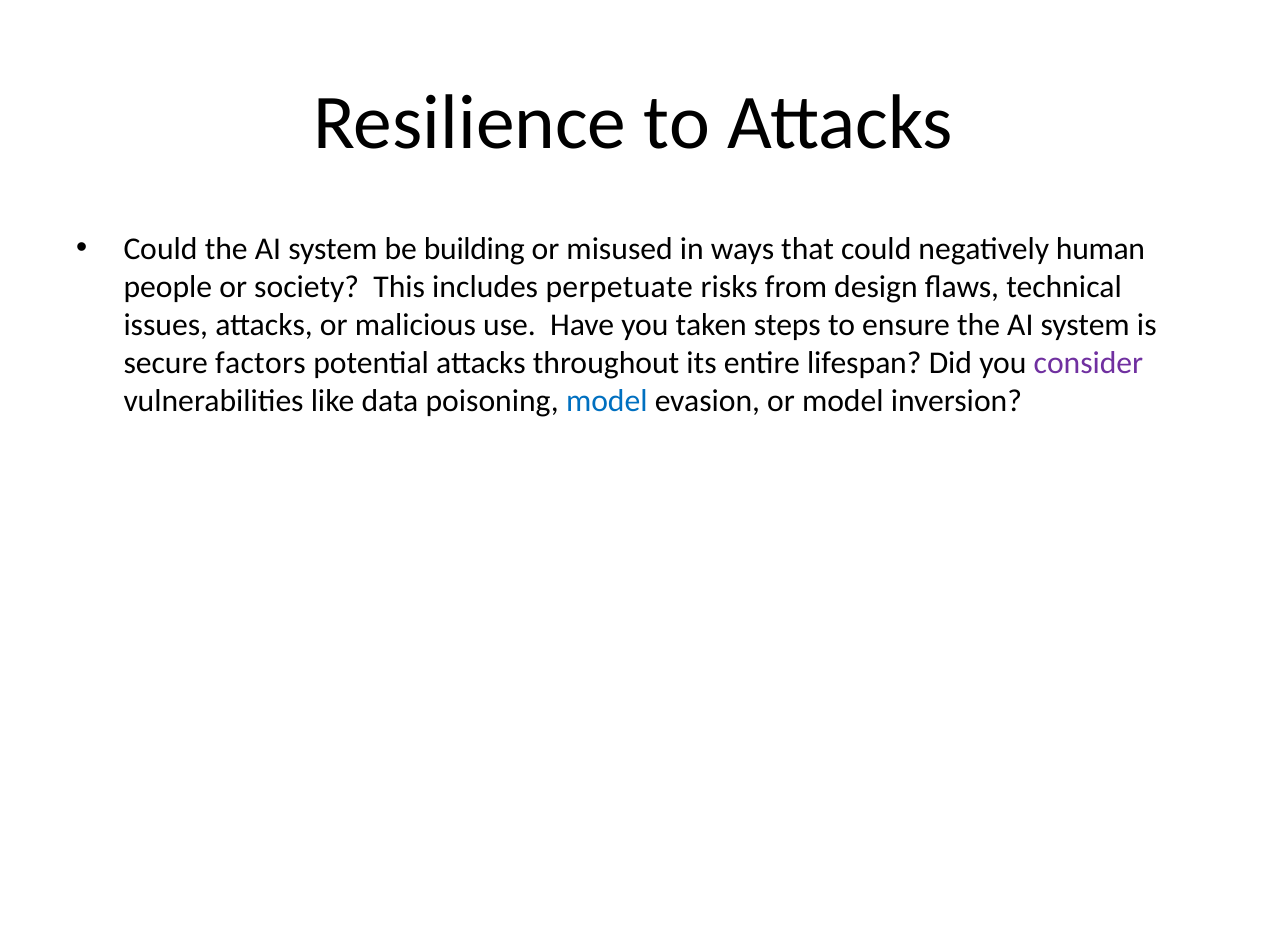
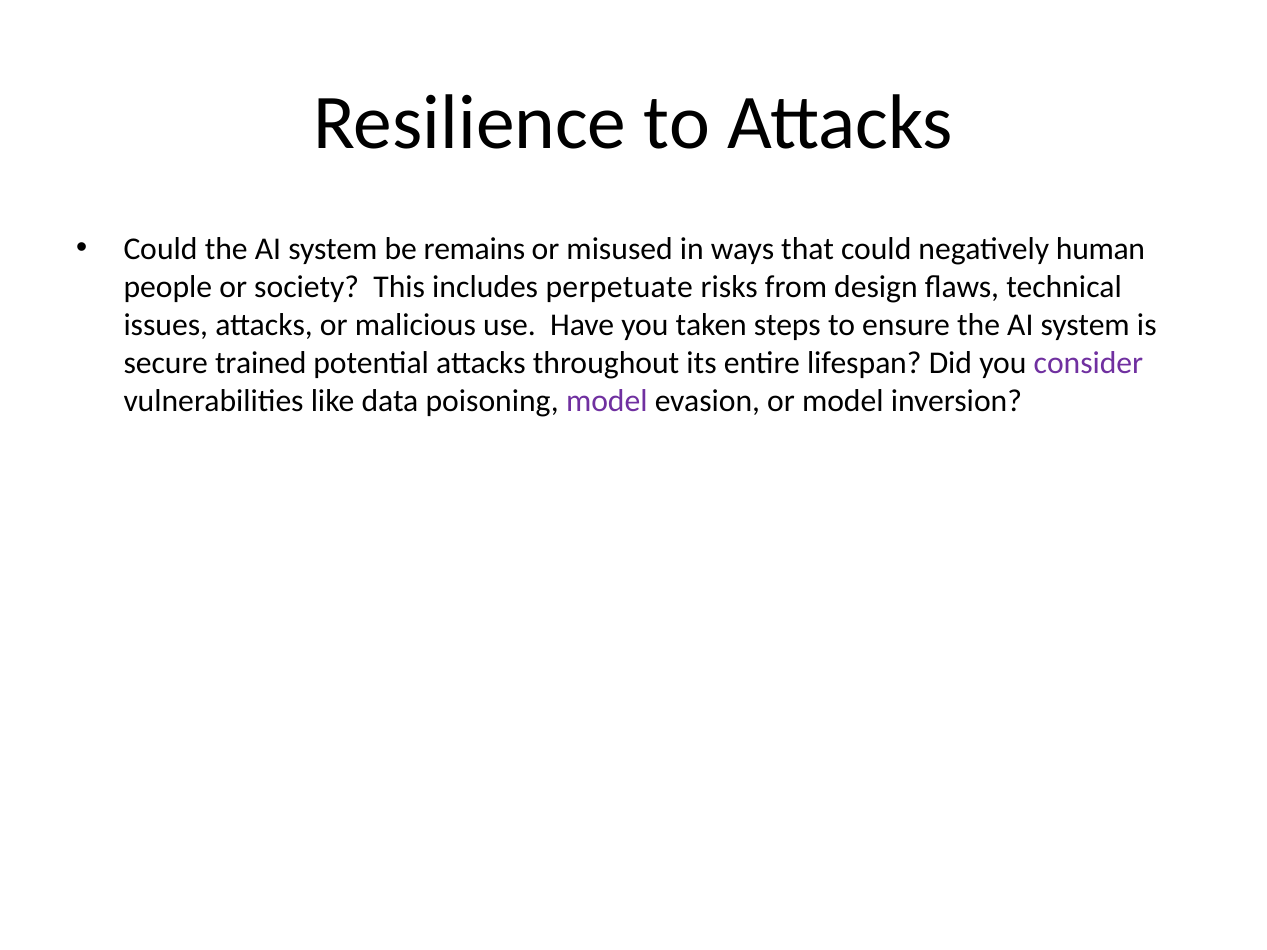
building: building -> remains (474, 249)
factors: factors -> trained (261, 363)
model colour: blue -> purple (607, 401)
